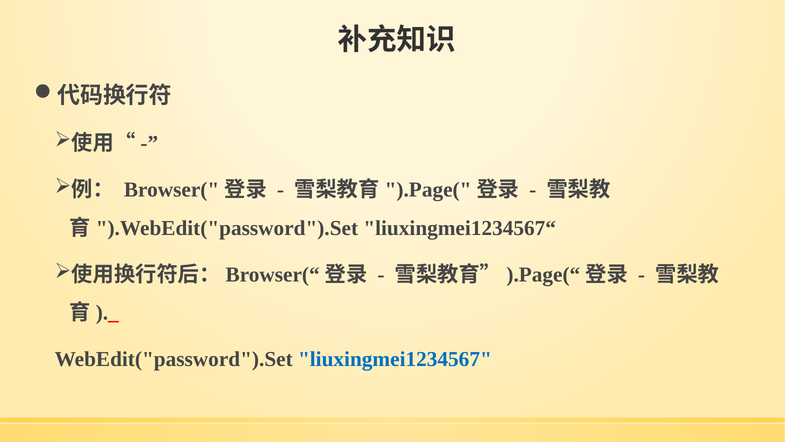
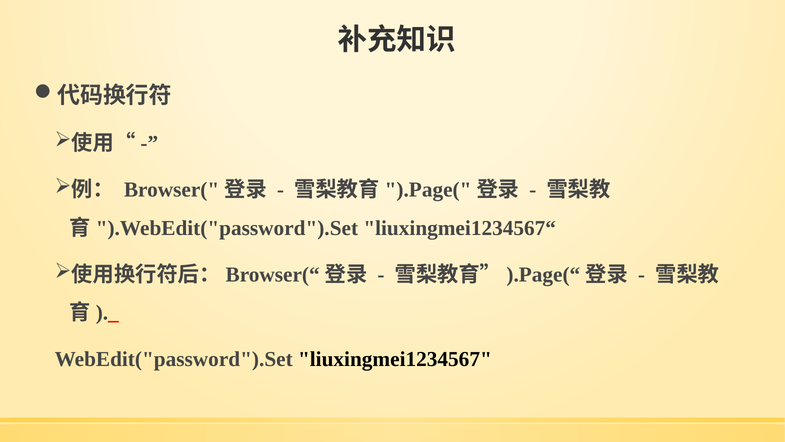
liuxingmei1234567 colour: blue -> black (395, 359)
